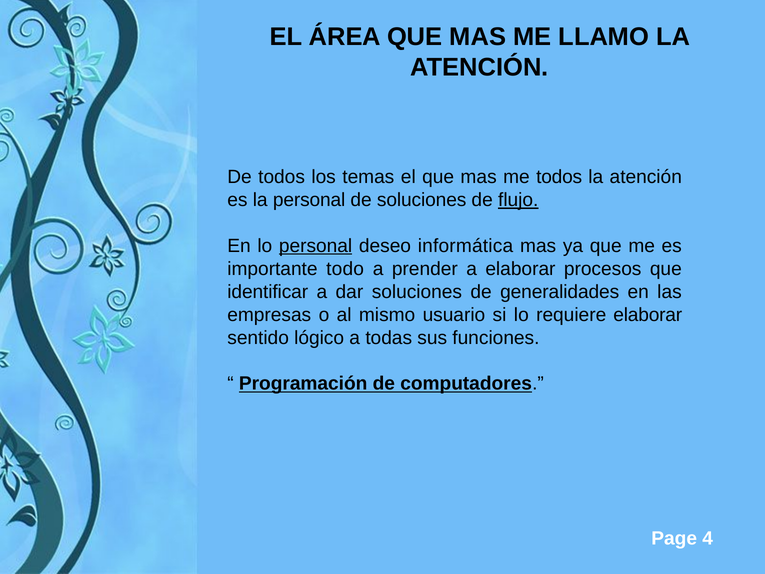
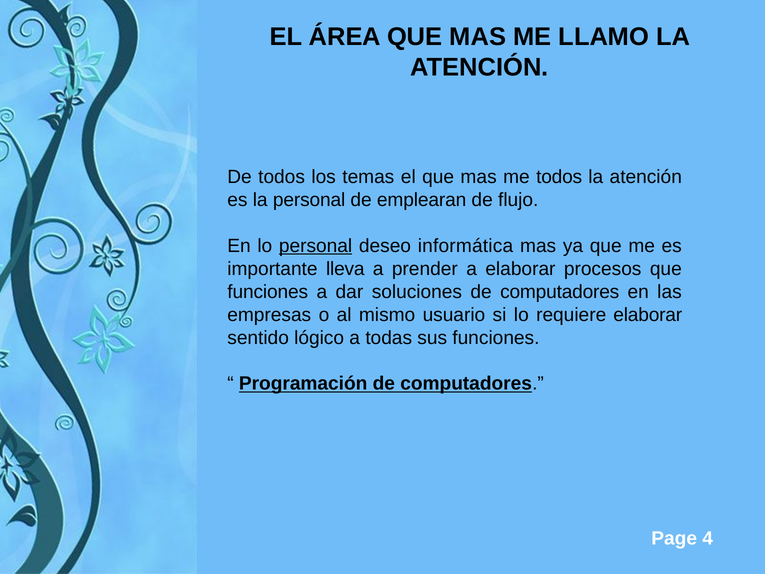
de soluciones: soluciones -> emplearan (422, 200)
flujo underline: present -> none (518, 200)
todo: todo -> lleva (345, 269)
identificar: identificar -> funciones (268, 292)
soluciones de generalidades: generalidades -> computadores (560, 292)
